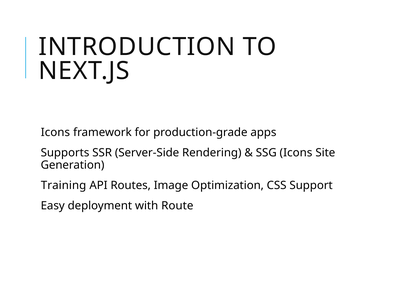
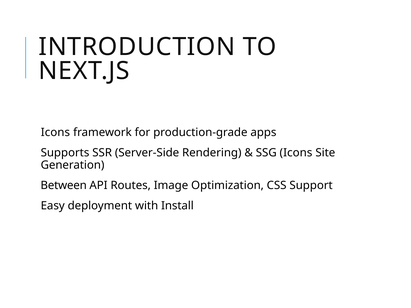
Training: Training -> Between (64, 186)
Route: Route -> Install (177, 206)
